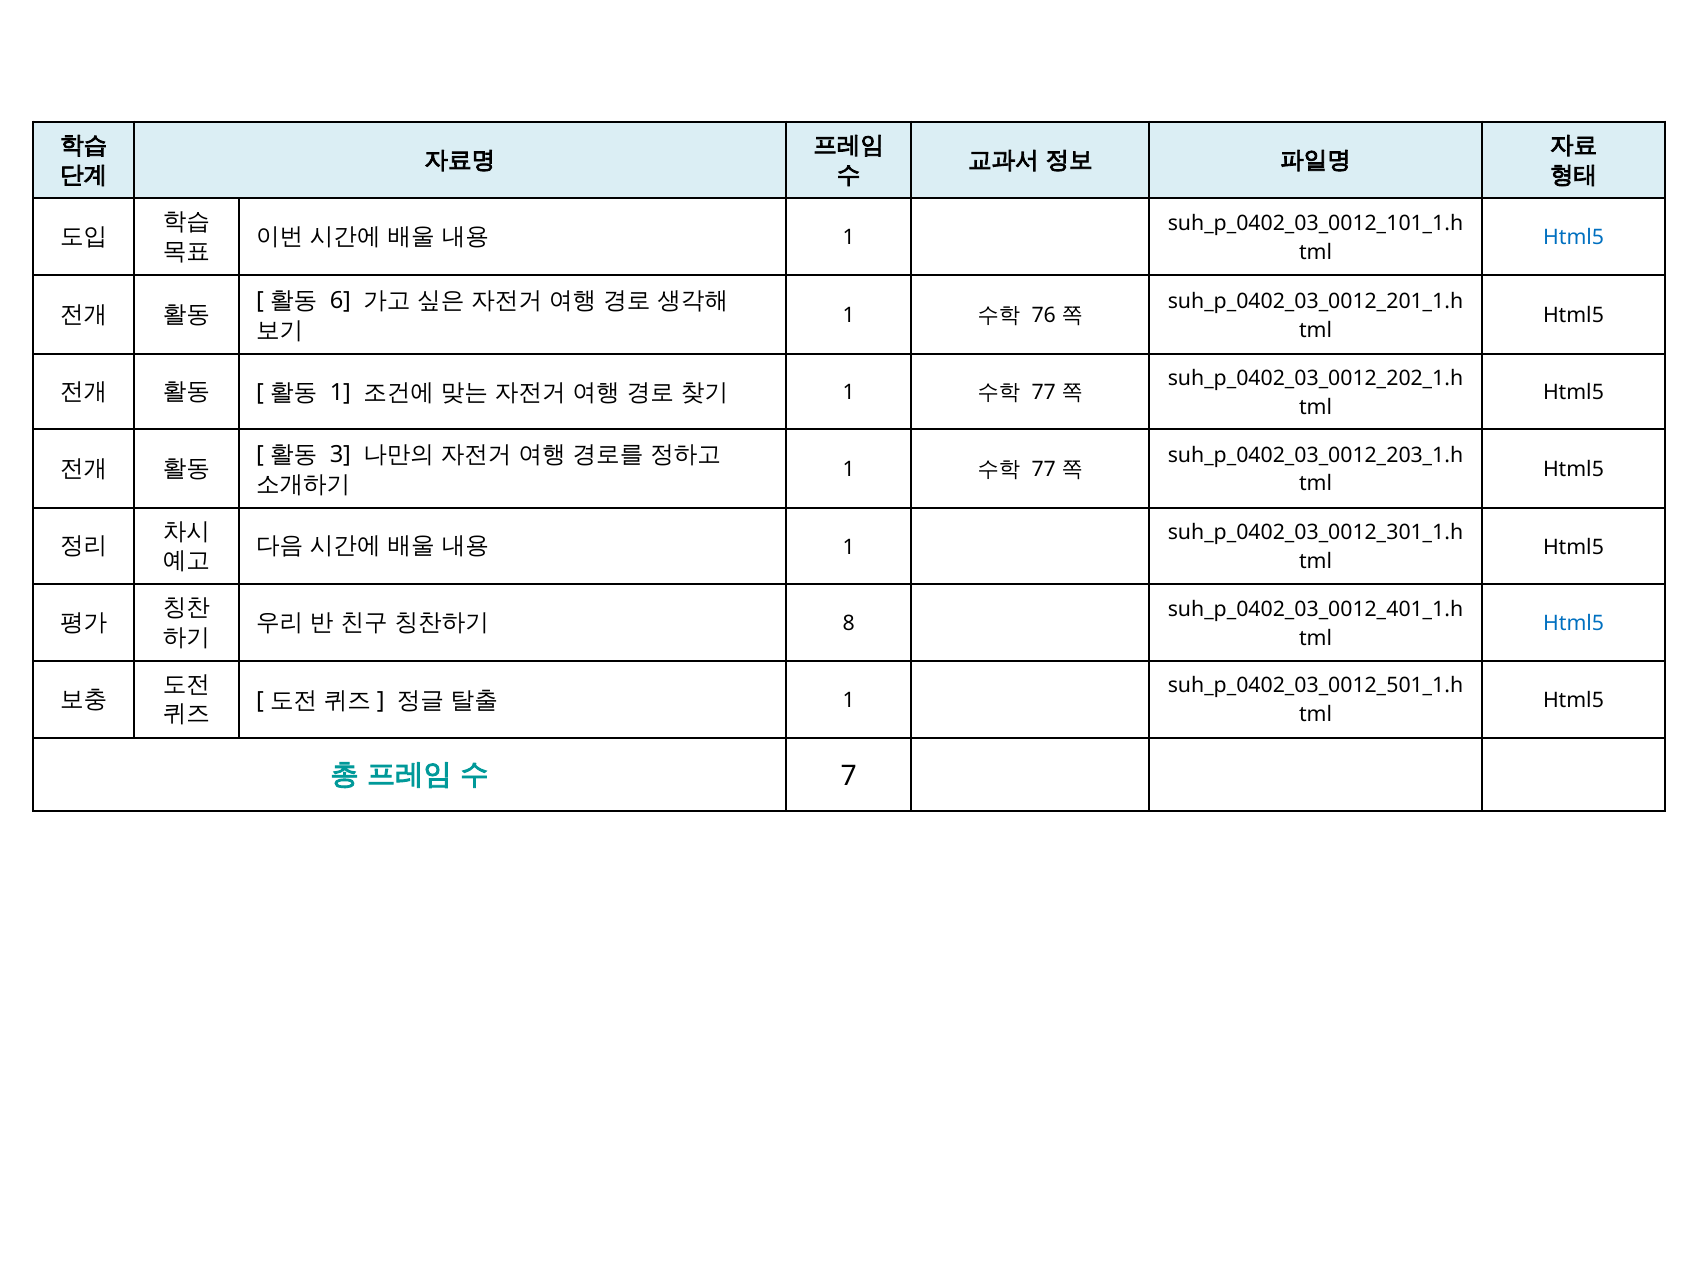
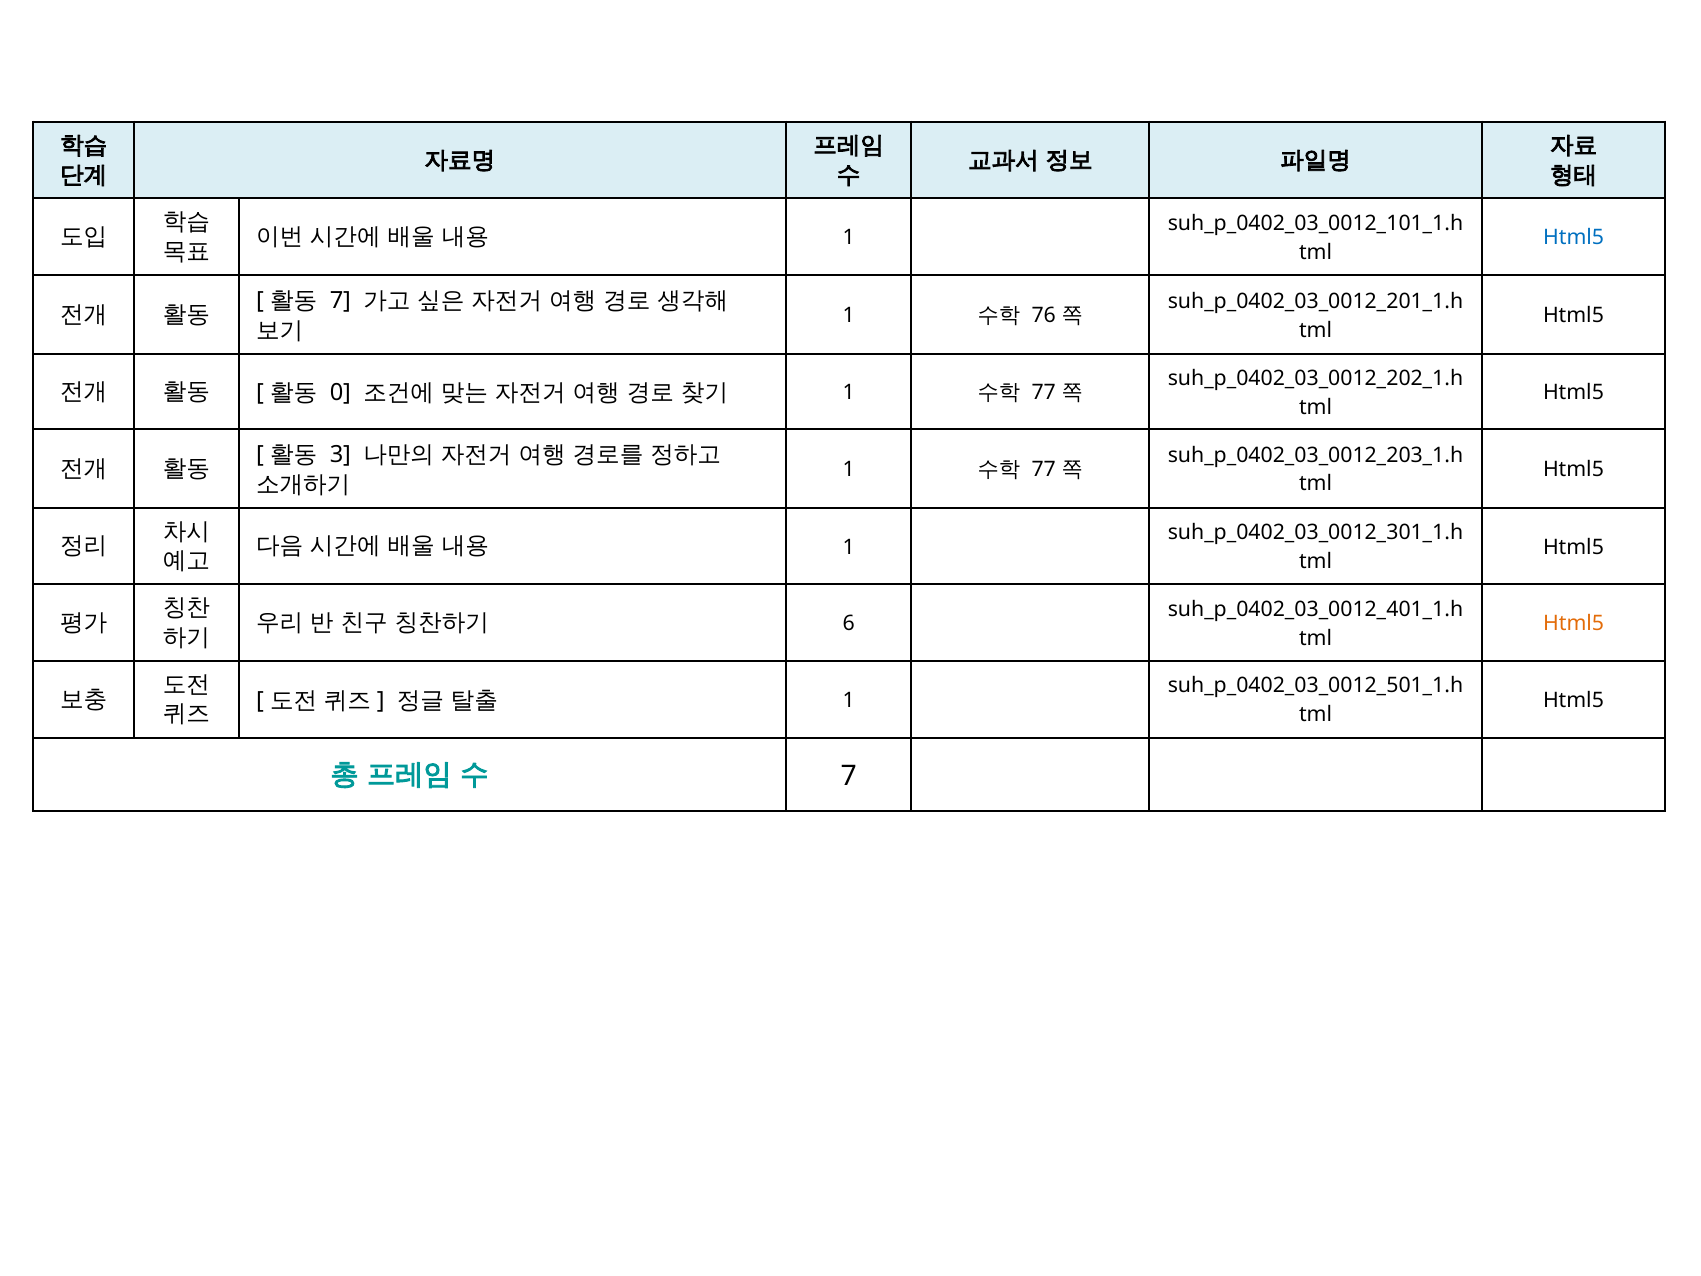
6: 6 -> 7 (340, 301)
1: 1 -> 0 (340, 393)
8: 8 -> 6 (849, 624)
Html5 colour: blue -> orange (1574, 624)
